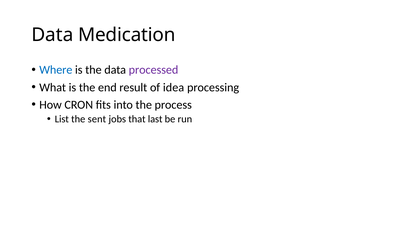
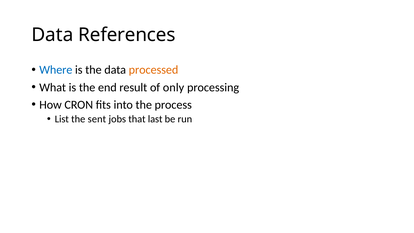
Medication: Medication -> References (127, 35)
processed colour: purple -> orange (154, 70)
idea: idea -> only (174, 87)
